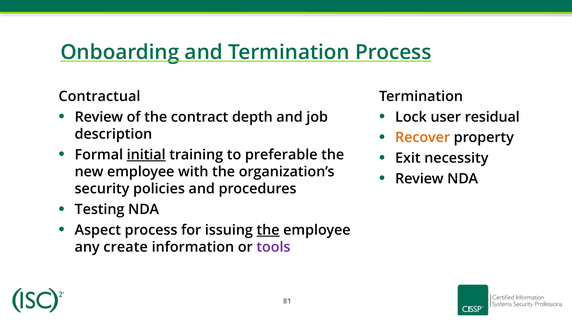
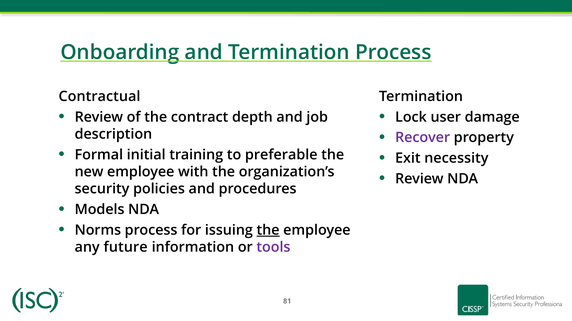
residual: residual -> damage (492, 117)
Recover colour: orange -> purple (423, 138)
initial underline: present -> none (146, 155)
Testing: Testing -> Models (100, 210)
Aspect: Aspect -> Norms (98, 231)
create: create -> future (126, 248)
